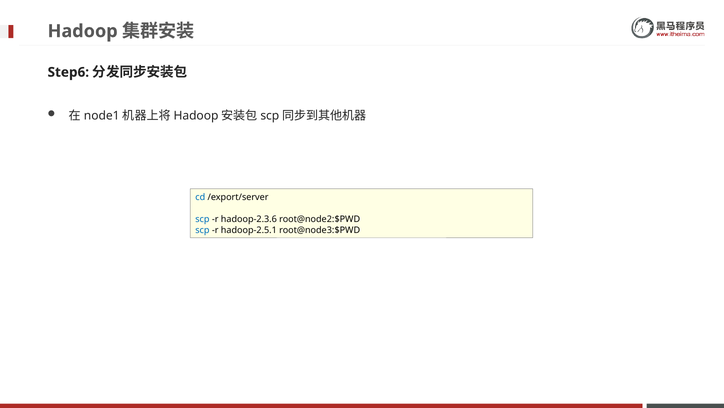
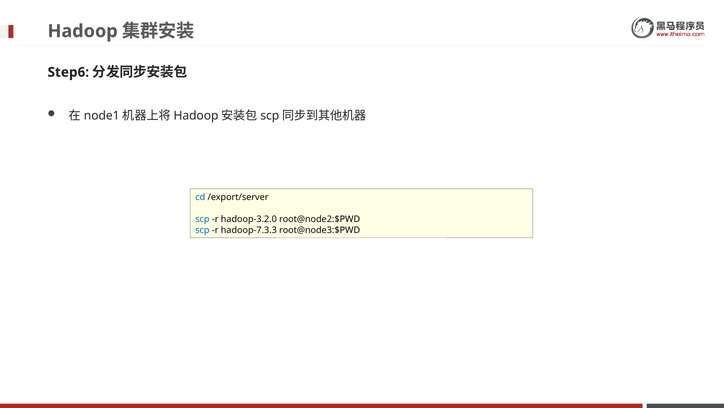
hadoop-2.3.6: hadoop-2.3.6 -> hadoop-3.2.0 (249, 219)
hadoop-2.5.1: hadoop-2.5.1 -> hadoop-7.3.3 (249, 230)
